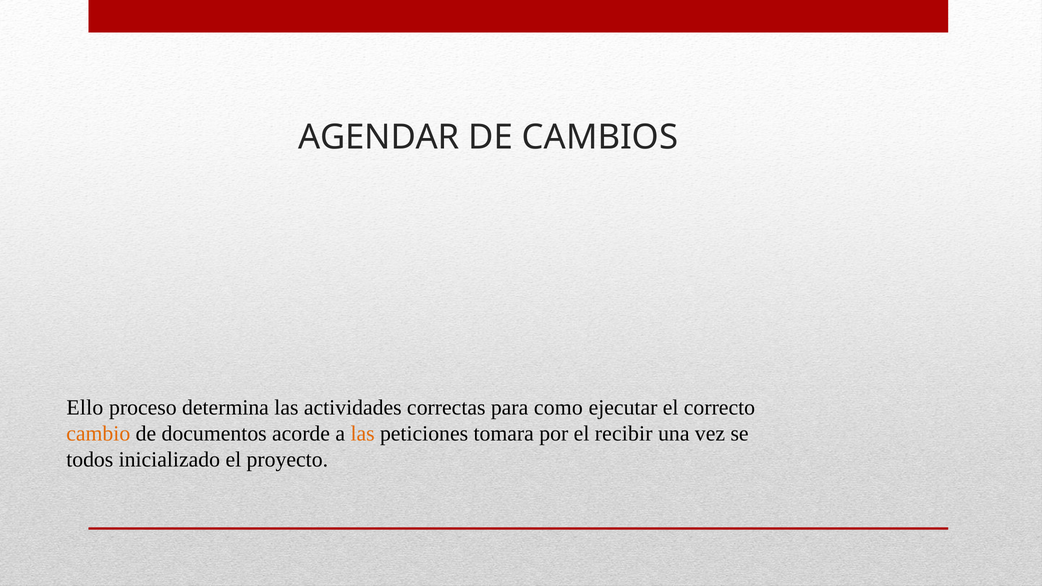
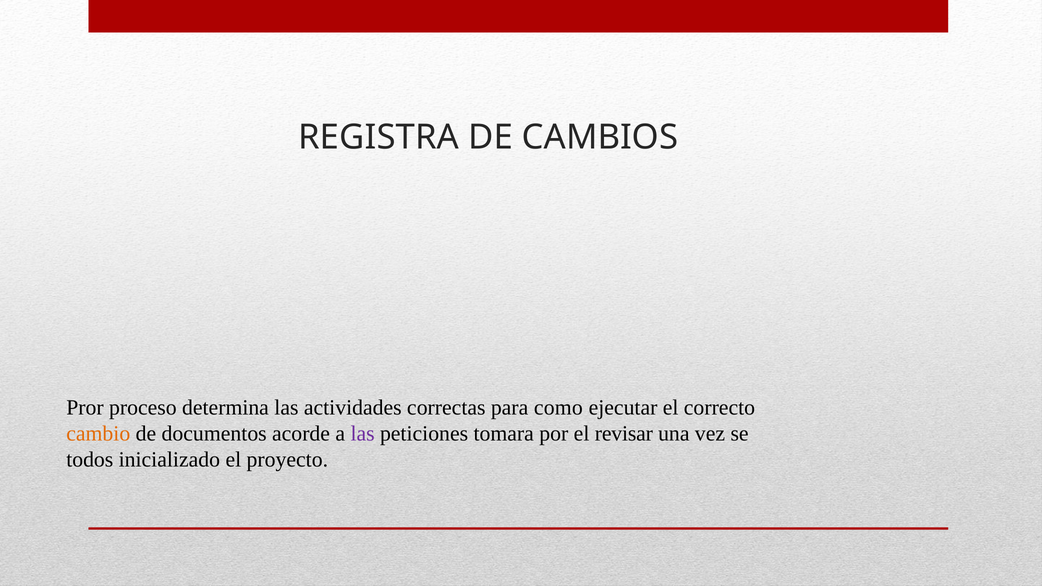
AGENDAR: AGENDAR -> REGISTRA (379, 137)
Ello: Ello -> Pror (85, 407)
las colour: orange -> purple (363, 434)
recibir: recibir -> revisar (624, 434)
